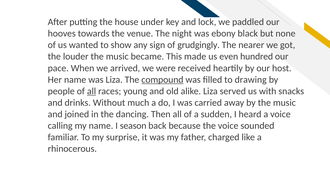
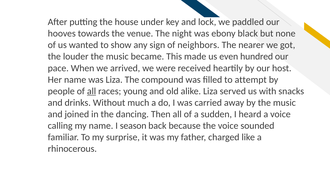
grudgingly: grudgingly -> neighbors (198, 45)
compound underline: present -> none (162, 80)
drawing: drawing -> attempt (251, 80)
